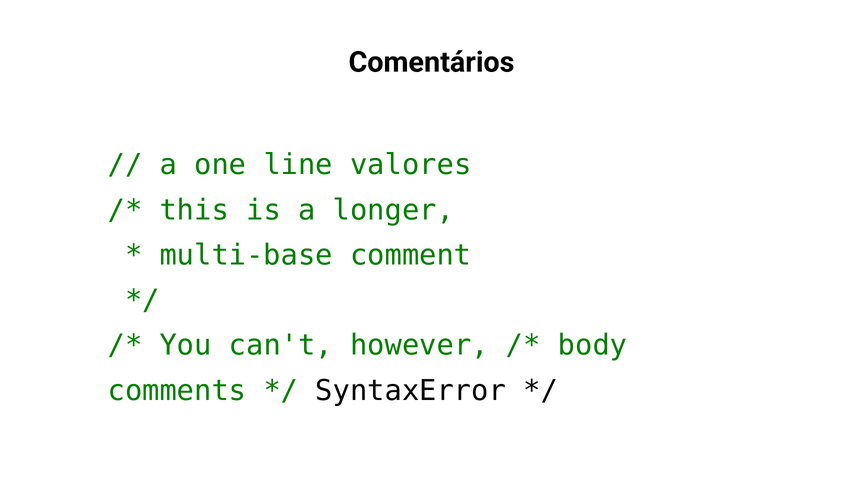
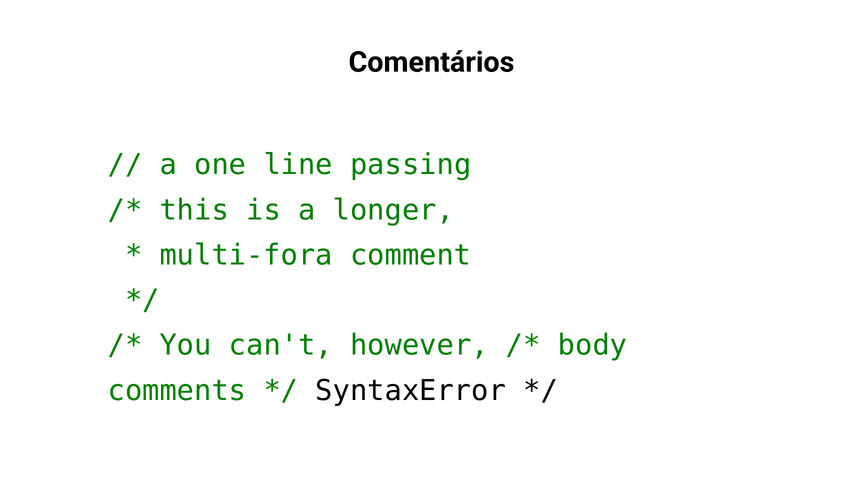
valores: valores -> passing (411, 165)
multi-base: multi-base -> multi-fora (246, 255)
